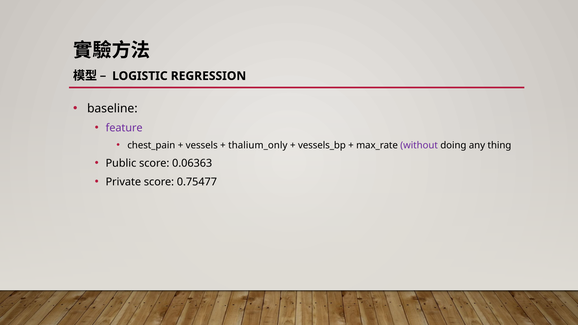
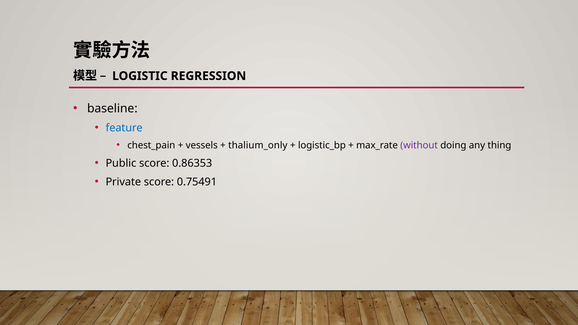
feature colour: purple -> blue (124, 128)
vessels_bp: vessels_bp -> logistic_bp (322, 145)
0.06363: 0.06363 -> 0.86353 (192, 163)
0.75477: 0.75477 -> 0.75491 (197, 182)
